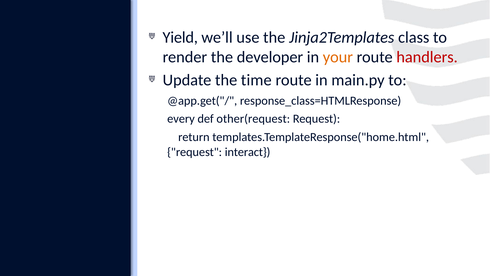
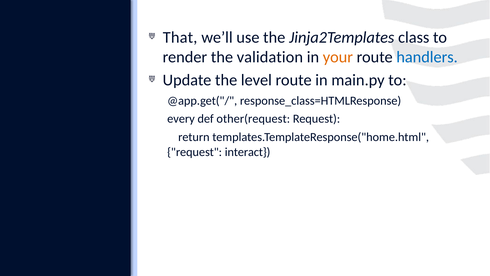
Yield: Yield -> That (180, 37)
developer: developer -> validation (270, 57)
handlers colour: red -> blue (427, 57)
time: time -> level (256, 80)
